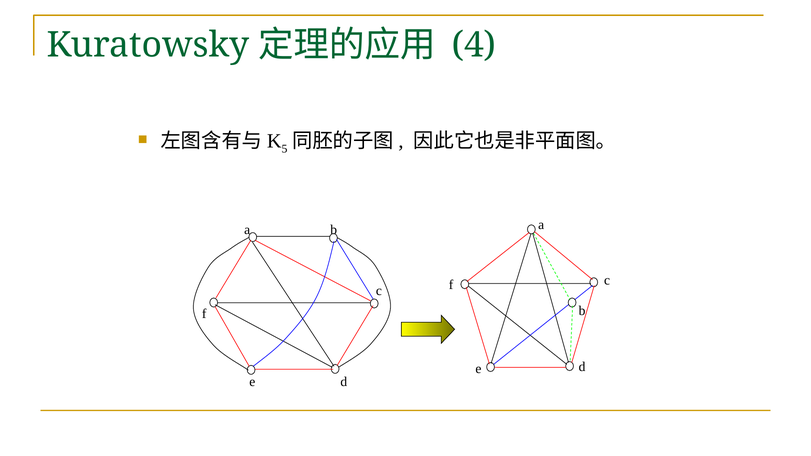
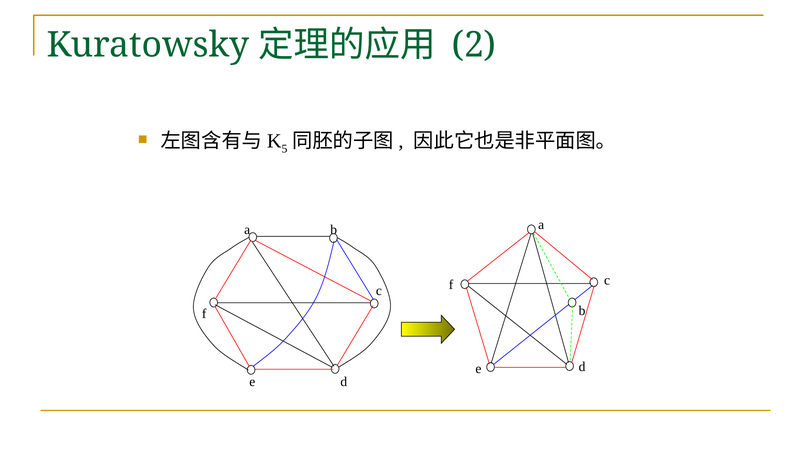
4: 4 -> 2 (474, 45)
